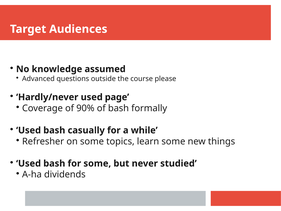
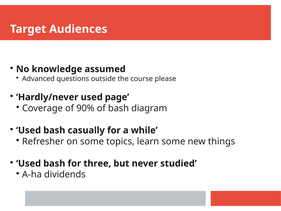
formally: formally -> diagram (149, 108)
for some: some -> three (97, 163)
